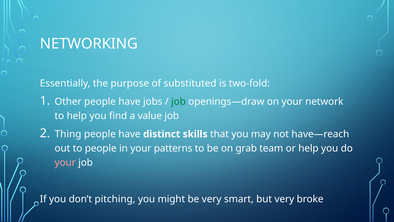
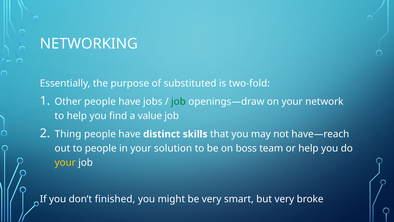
patterns: patterns -> solution (173, 148)
grab: grab -> boss (246, 148)
your colour: pink -> yellow (65, 162)
pitching: pitching -> finished (115, 199)
